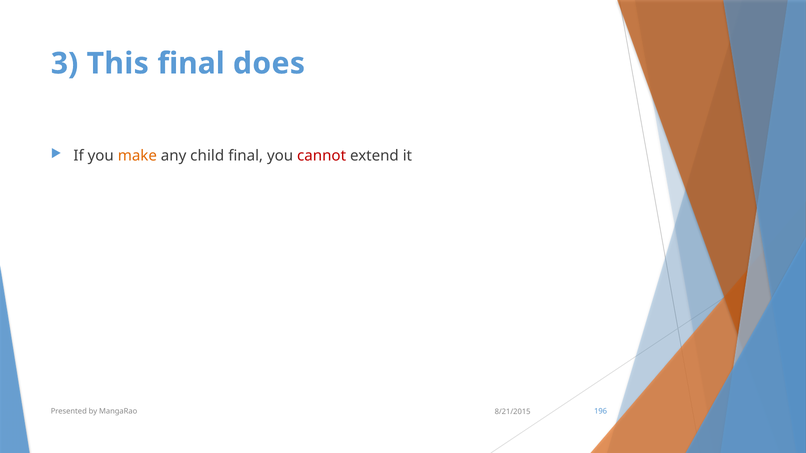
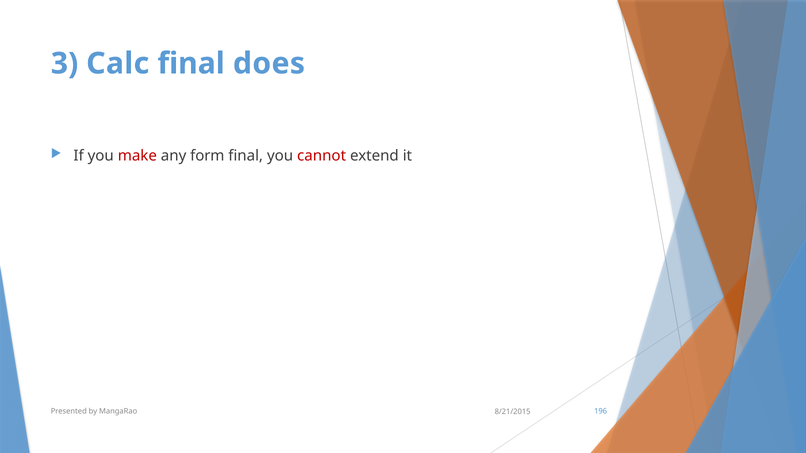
This: This -> Calc (118, 64)
make colour: orange -> red (137, 156)
child: child -> form (207, 156)
